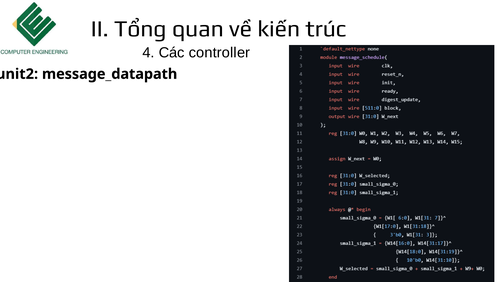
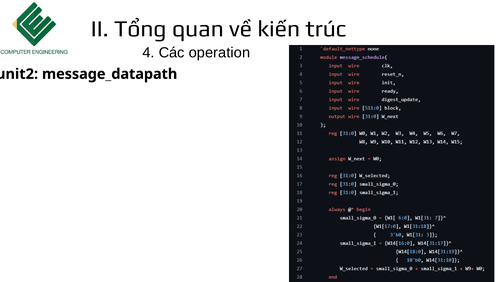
controller: controller -> operation (219, 53)
